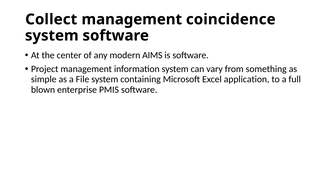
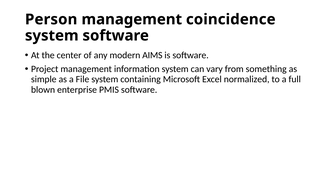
Collect: Collect -> Person (51, 19)
application: application -> normalized (247, 79)
